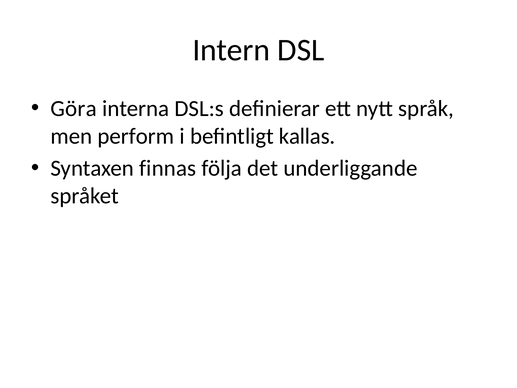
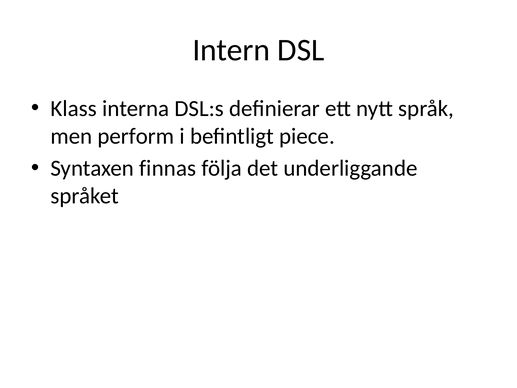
Göra: Göra -> Klass (74, 108)
kallas: kallas -> piece (307, 136)
